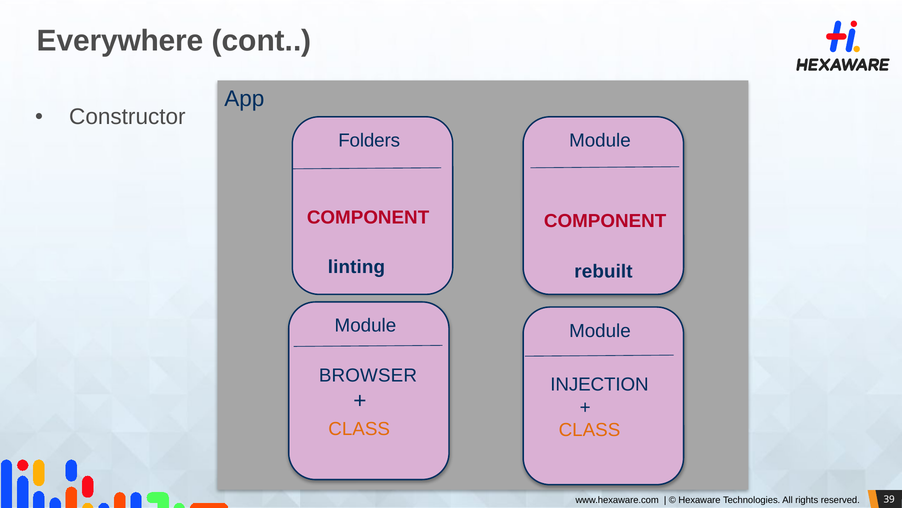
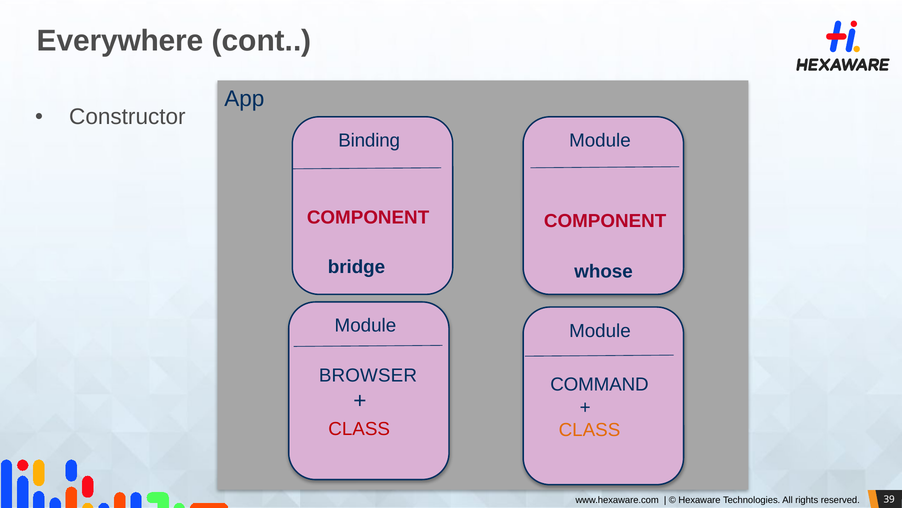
Folders: Folders -> Binding (369, 140)
linting: linting -> bridge (356, 267)
rebuilt: rebuilt -> whose (604, 271)
INJECTION: INJECTION -> COMMAND (599, 384)
CLASS colour: orange -> red (359, 428)
